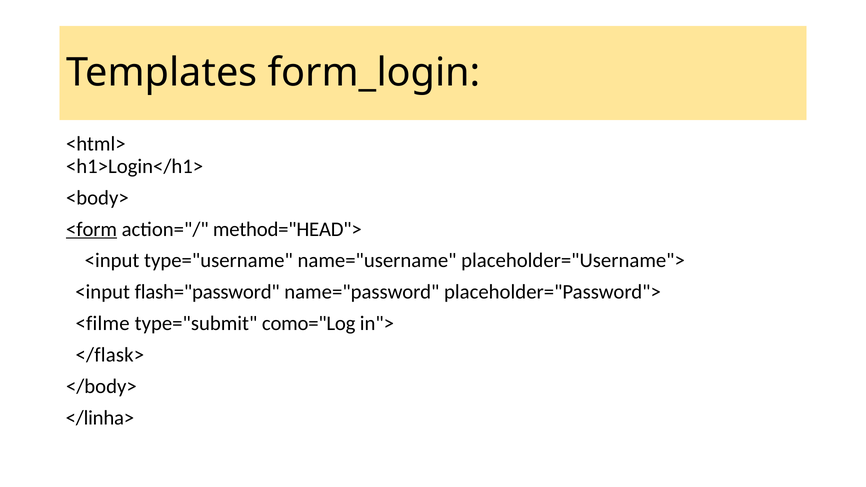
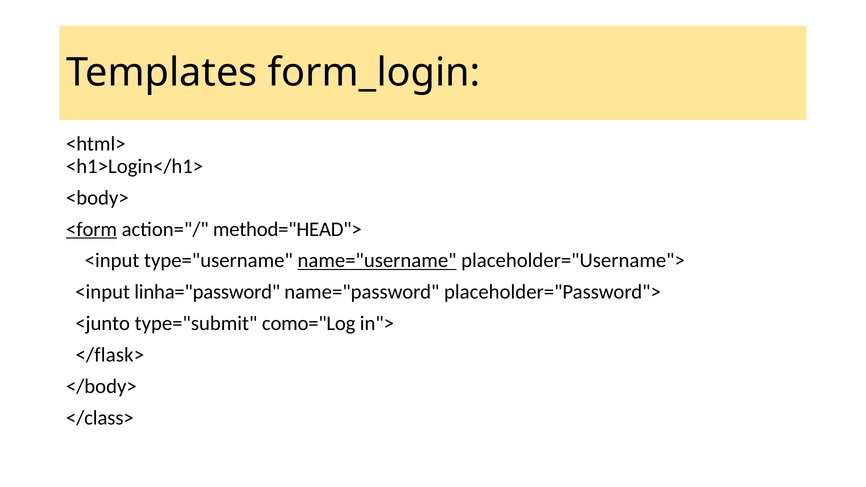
name="username underline: none -> present (377, 261)
flash="password: flash="password -> linha="password (207, 292)
<filme: <filme -> <junto (103, 324)
</linha>: </linha> -> </class> (100, 418)
